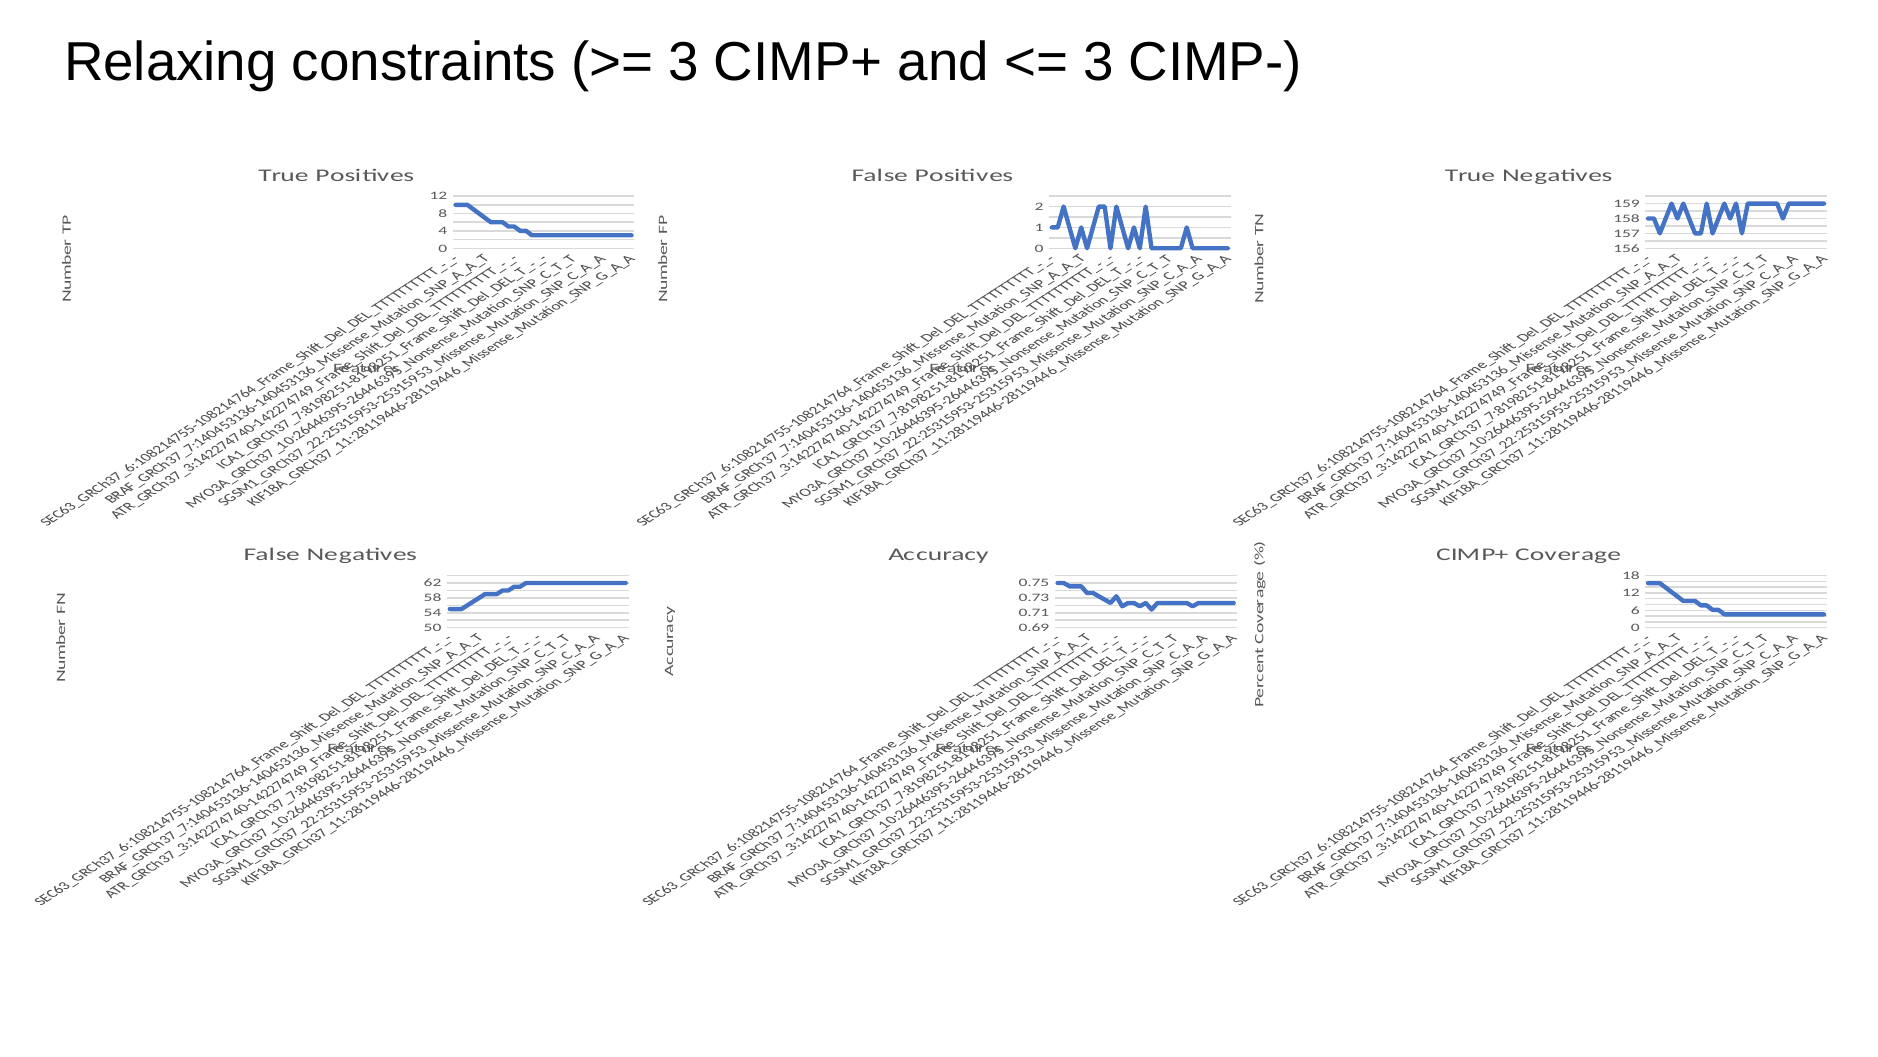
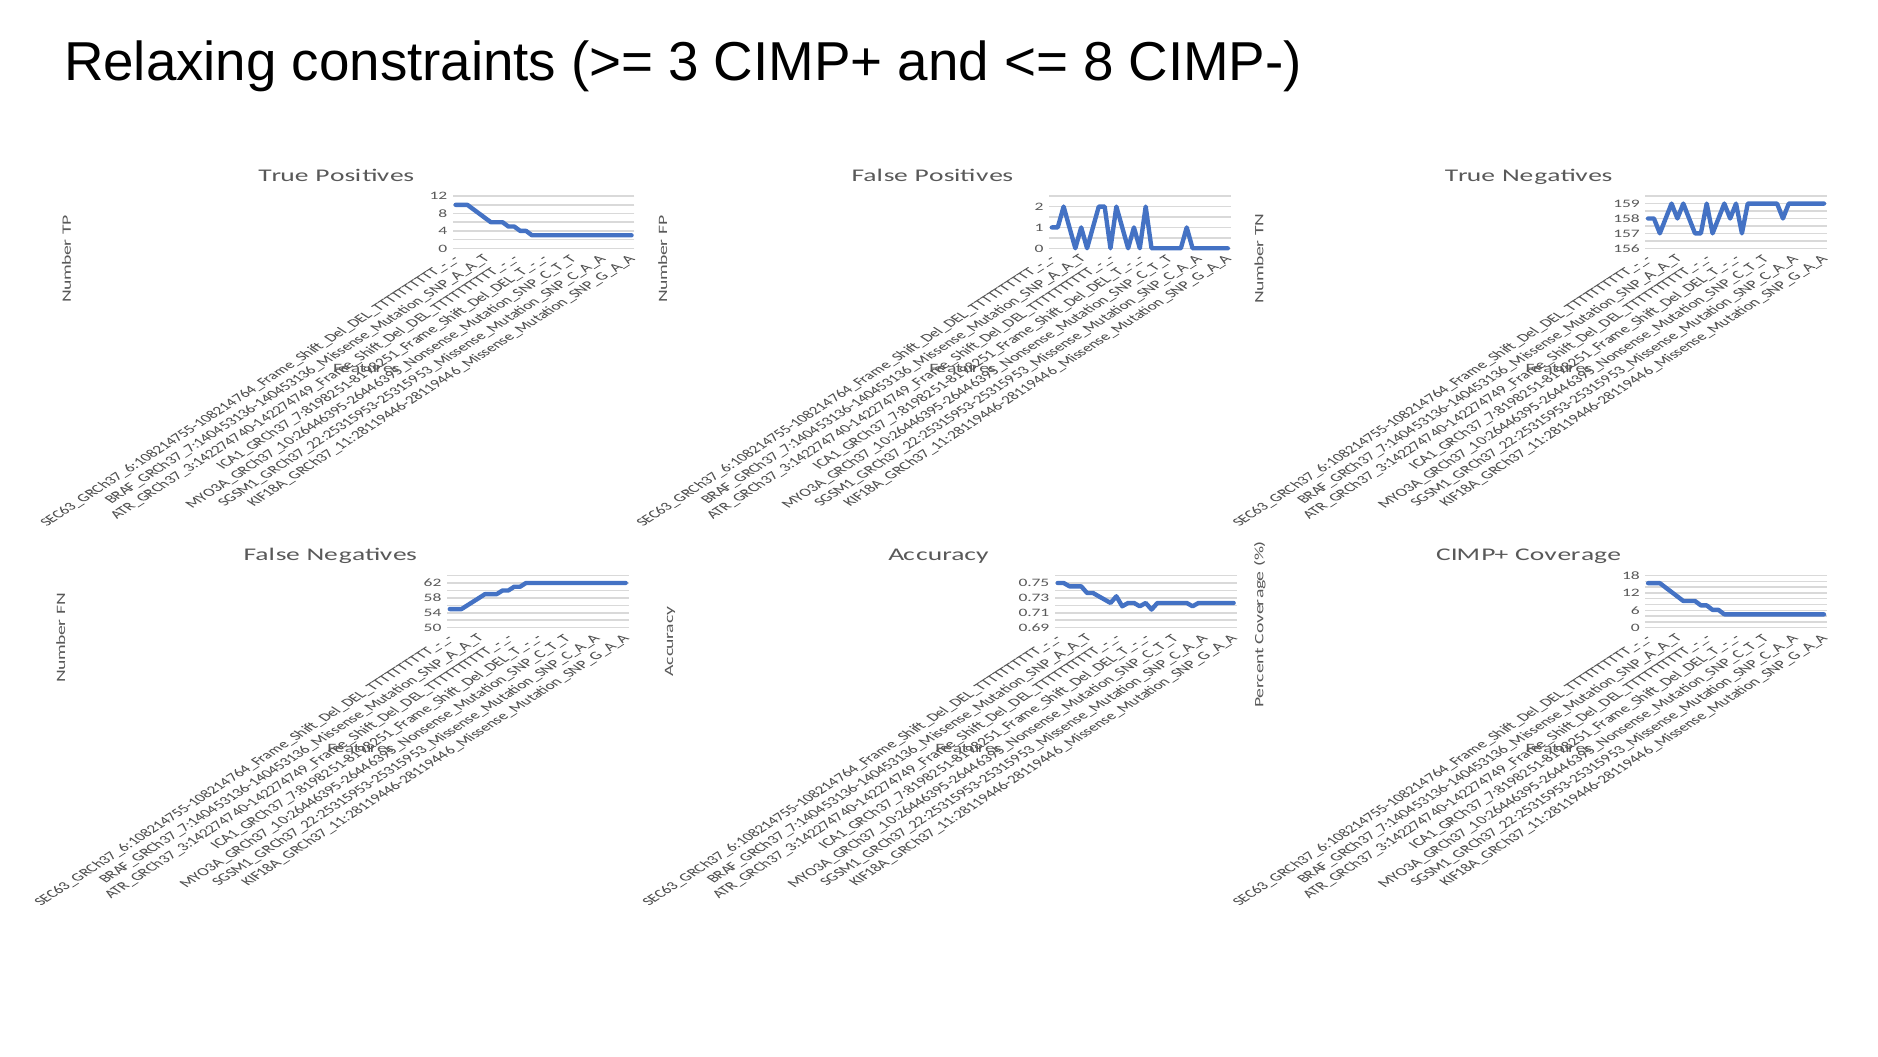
3: 3 -> 8 (1098, 62)
